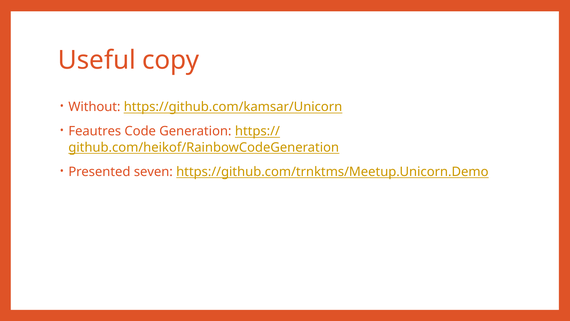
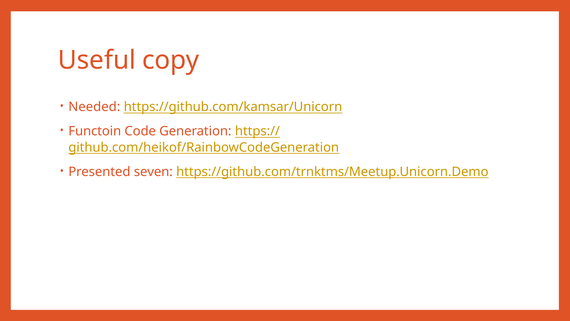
Without: Without -> Needed (94, 107)
Feautres: Feautres -> Functoin (95, 131)
